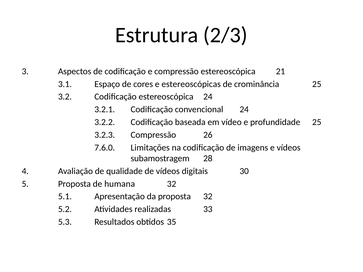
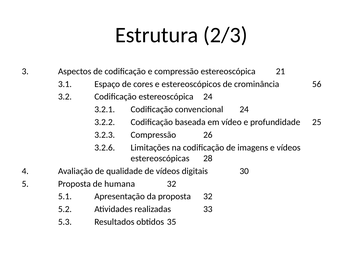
estereoscópicas: estereoscópicas -> estereoscópicos (191, 84)
crominância 25: 25 -> 56 (317, 84)
7.6.0: 7.6.0 -> 3.2.6 (105, 148)
subamostragem: subamostragem -> estereoscópicas (160, 159)
